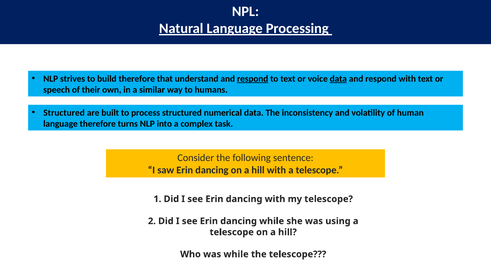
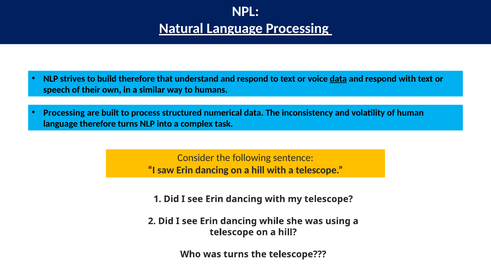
respond underline: present -> none (253, 79)
Structured: Structured -> Processing (64, 113)
was while: while -> turns (236, 254)
